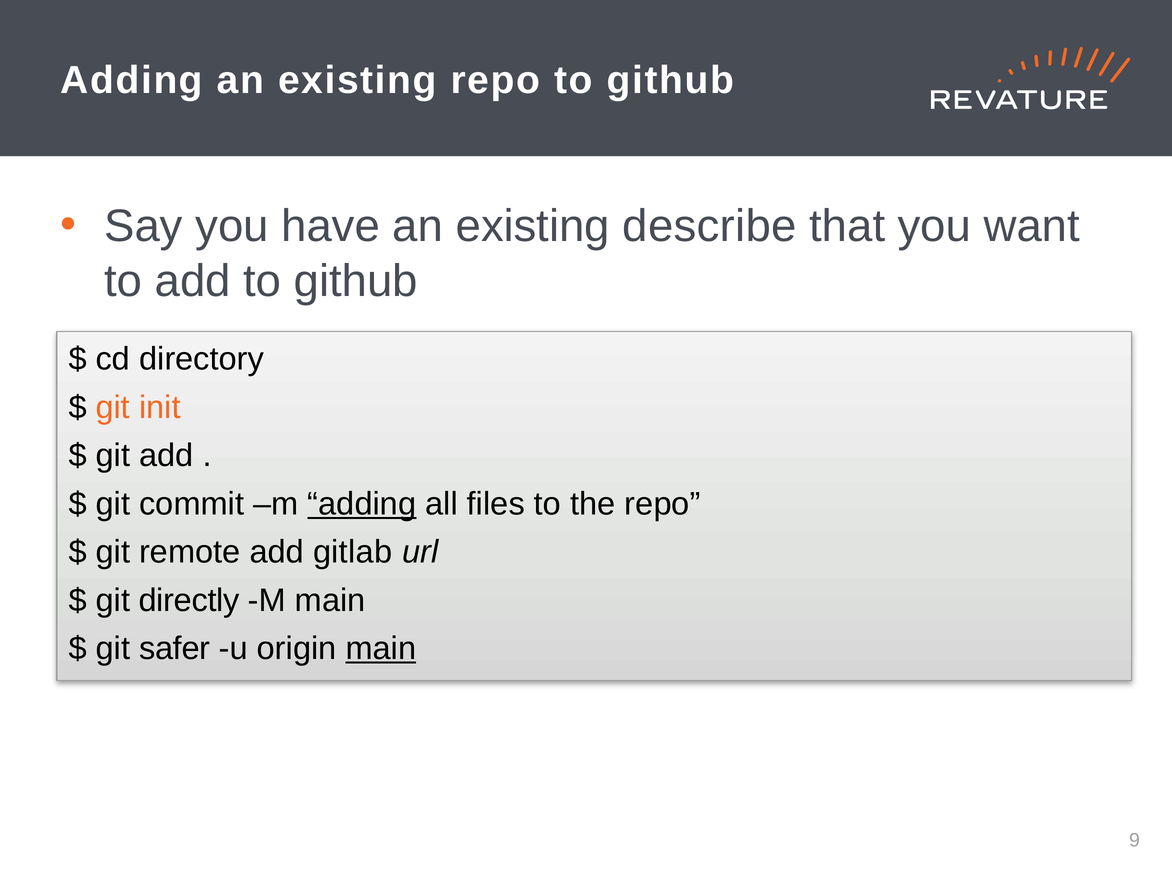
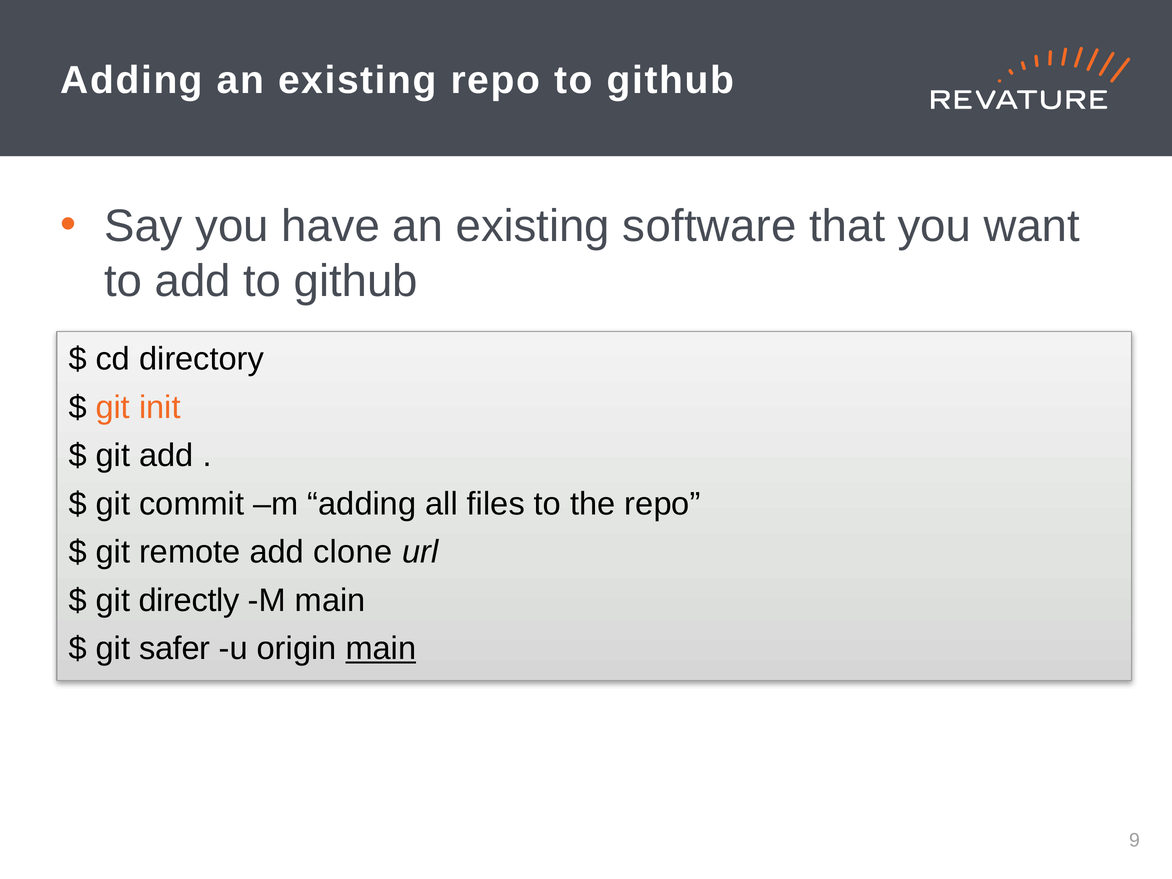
describe: describe -> software (710, 226)
adding underline: present -> none (362, 504)
gitlab: gitlab -> clone (353, 552)
